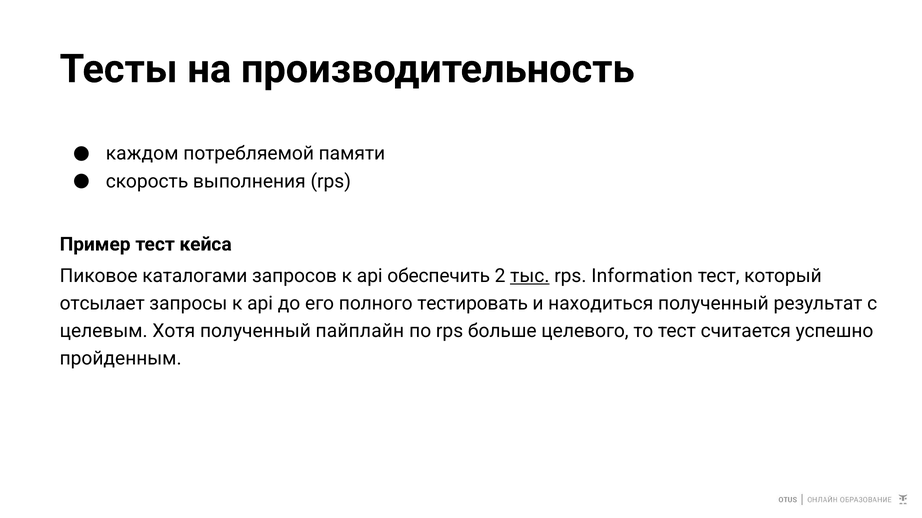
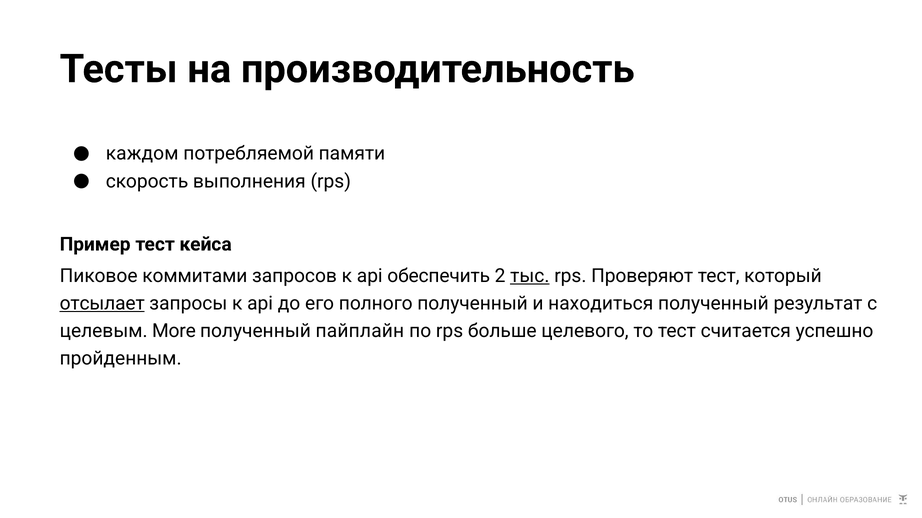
каталогами: каталогами -> коммитами (195, 276)
Information: Information -> Проверяют (642, 276)
отсылает underline: none -> present (102, 304)
полного тестировать: тестировать -> полученный (473, 304)
Хотя: Хотя -> More (174, 331)
